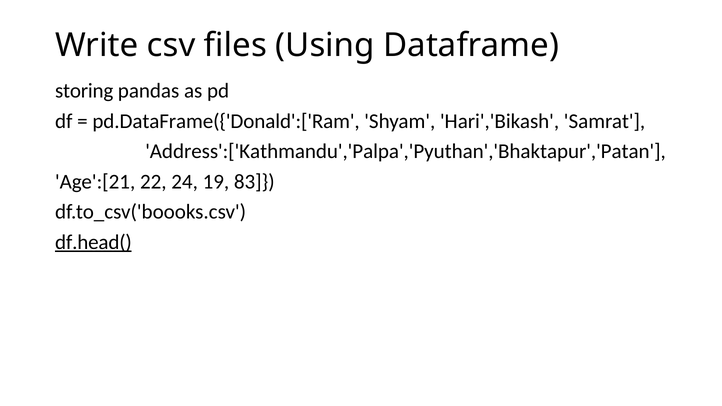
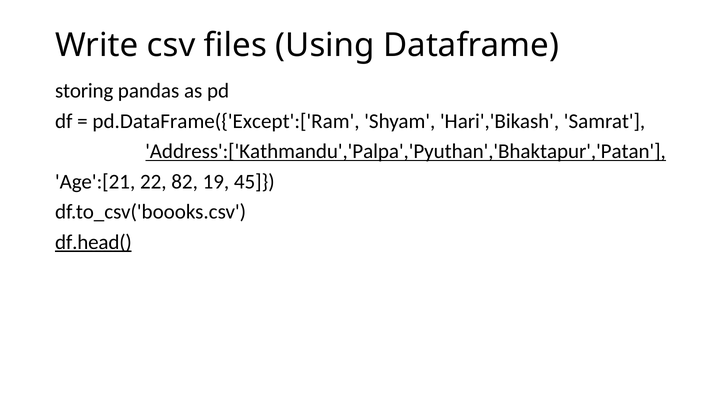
pd.DataFrame({'Donald':['Ram: pd.DataFrame({'Donald':['Ram -> pd.DataFrame({'Except':['Ram (226, 121)
Address':['Kathmandu','Palpa','Pyuthan','Bhaktapur','Patan underline: none -> present (406, 151)
24: 24 -> 82 (185, 182)
83: 83 -> 45 (254, 182)
